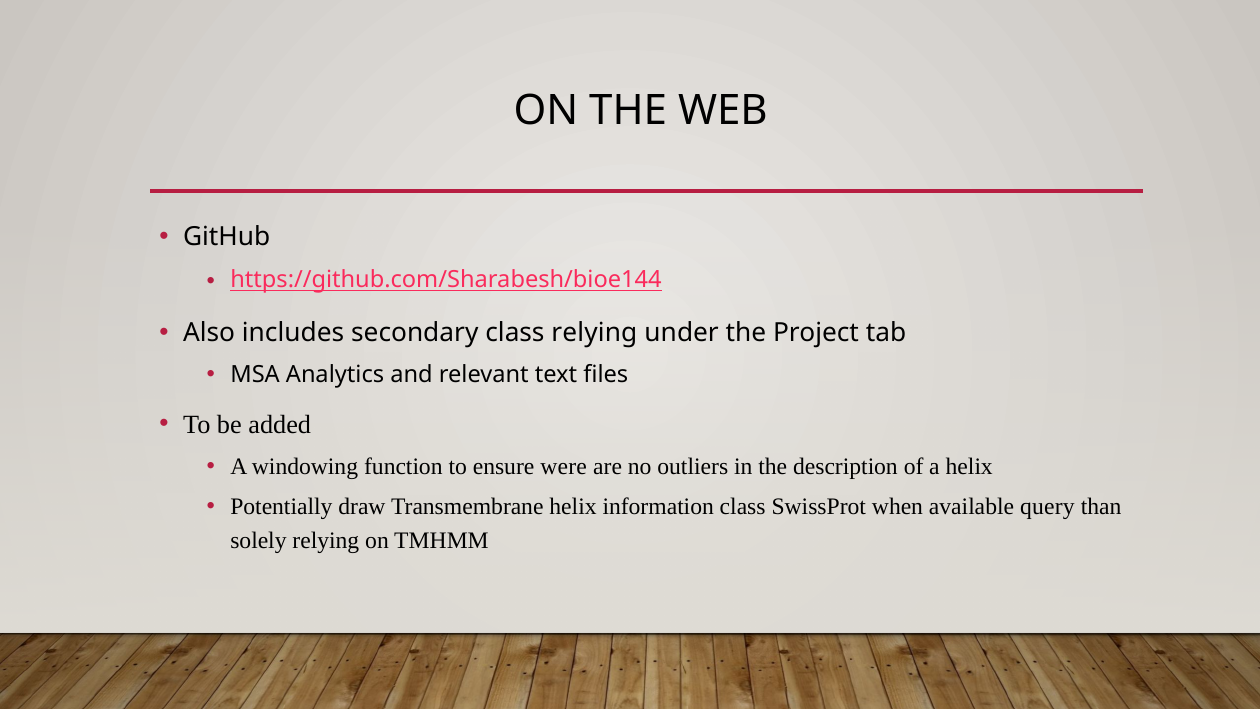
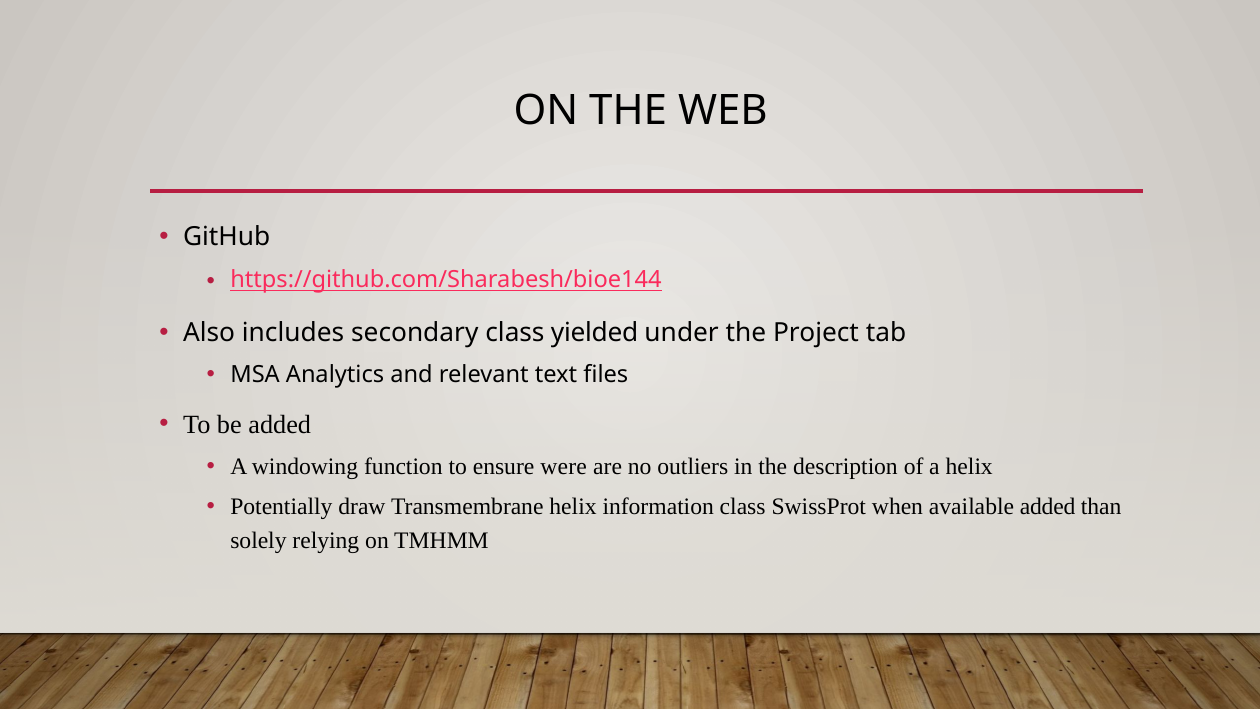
class relying: relying -> yielded (595, 333)
available query: query -> added (1048, 507)
